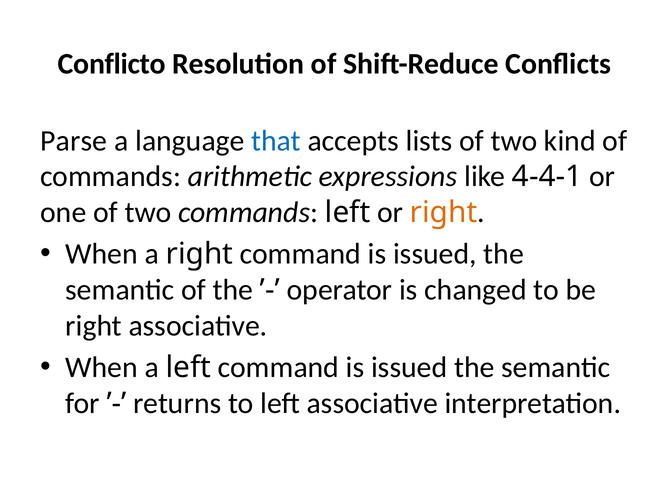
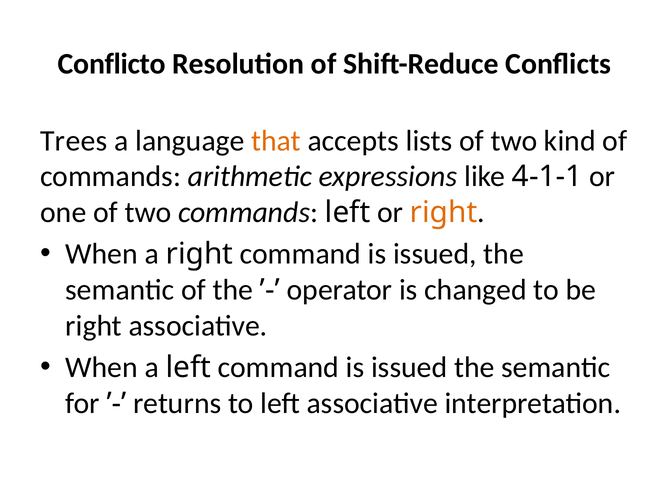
Parse: Parse -> Trees (74, 141)
that colour: blue -> orange (276, 141)
4-4-1: 4-4-1 -> 4-1-1 (547, 176)
